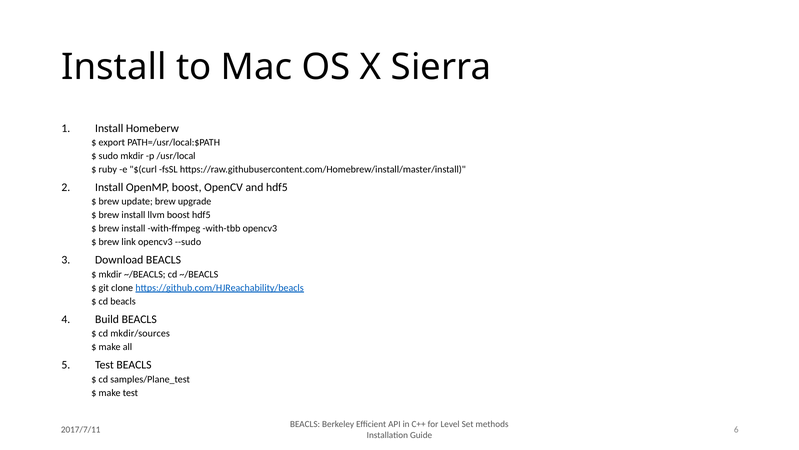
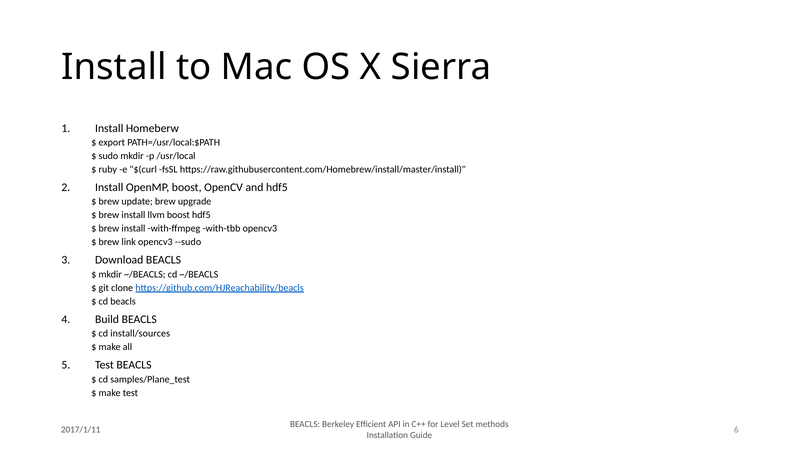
mkdir/sources: mkdir/sources -> install/sources (140, 333)
2017/7/11: 2017/7/11 -> 2017/1/11 (81, 429)
